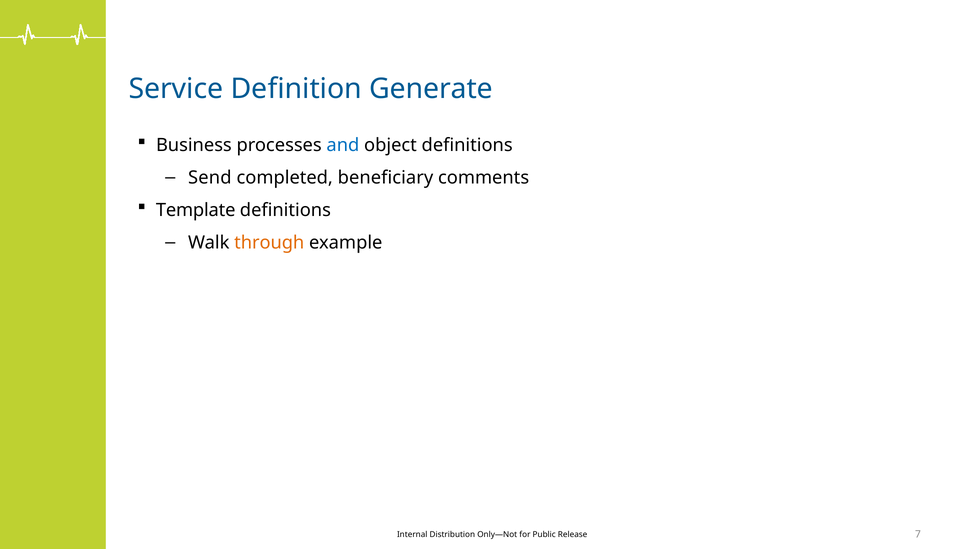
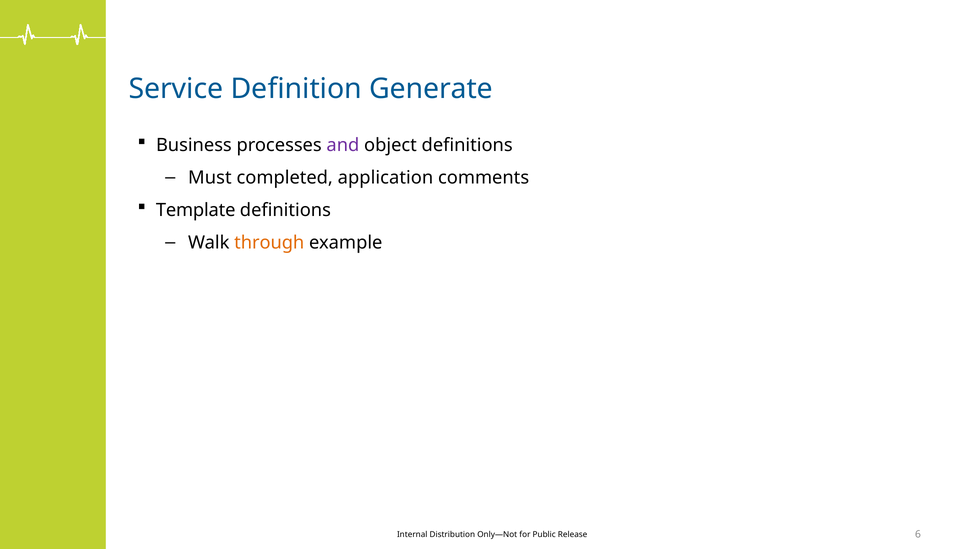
and colour: blue -> purple (343, 145)
Send: Send -> Must (210, 178)
beneficiary: beneficiary -> application (385, 178)
7: 7 -> 6 (918, 535)
